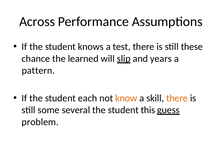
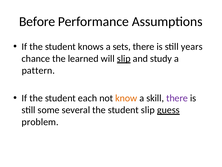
Across: Across -> Before (37, 21)
test: test -> sets (122, 47)
these: these -> years (192, 47)
years: years -> study (161, 58)
there colour: orange -> purple (177, 98)
student this: this -> slip (148, 110)
